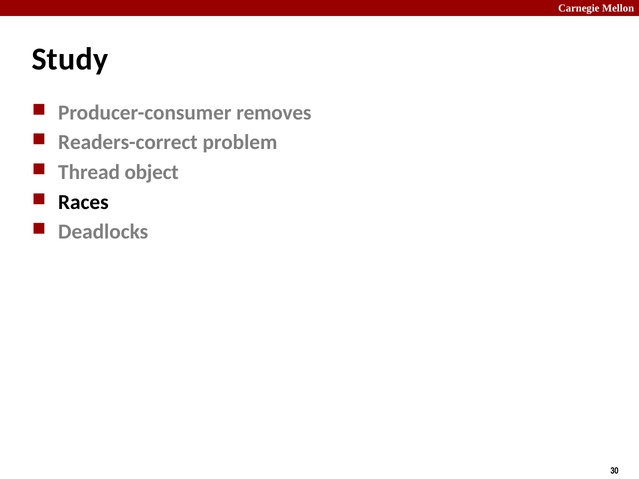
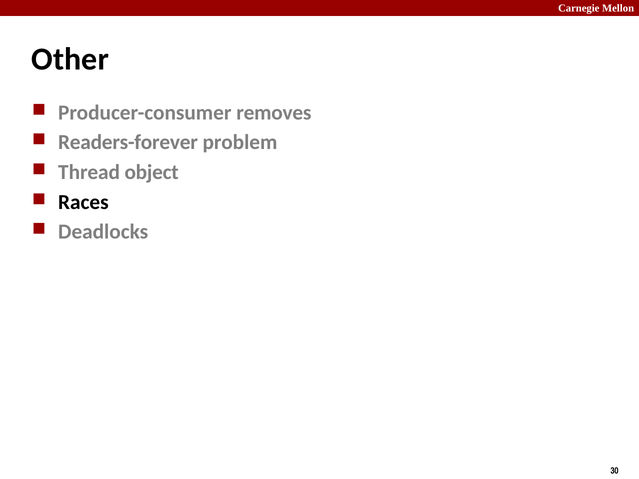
Study: Study -> Other (70, 59)
Readers-correct: Readers-correct -> Readers-forever (128, 142)
